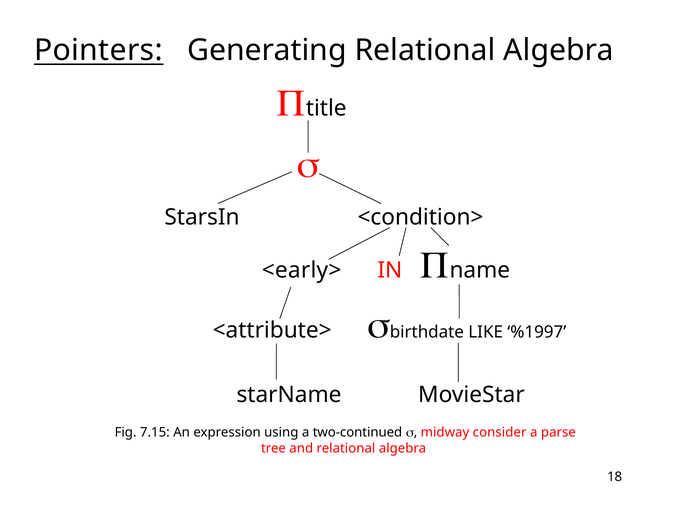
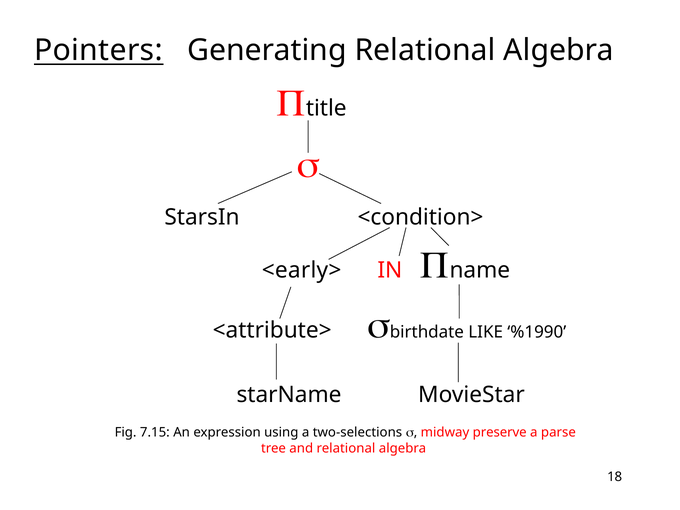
%1997: %1997 -> %1990 (537, 332)
two-continued: two-continued -> two-selections (357, 433)
consider: consider -> preserve (500, 433)
